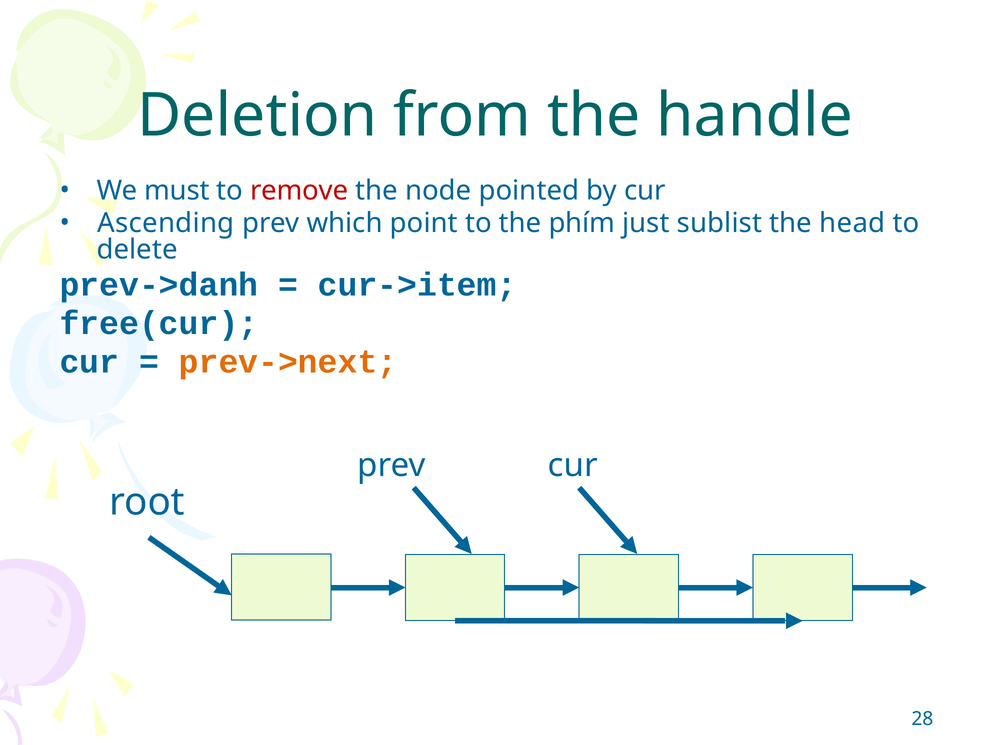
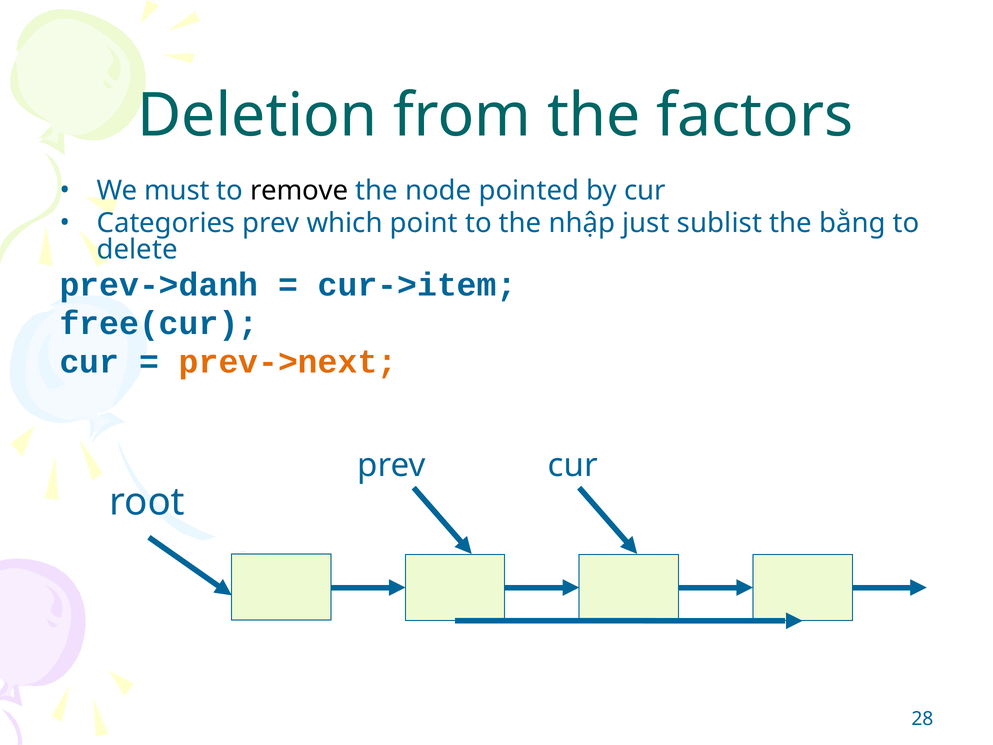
handle: handle -> factors (755, 116)
remove colour: red -> black (299, 191)
Ascending: Ascending -> Categories (166, 223)
phím: phím -> nhập (582, 223)
head: head -> bằng (852, 223)
